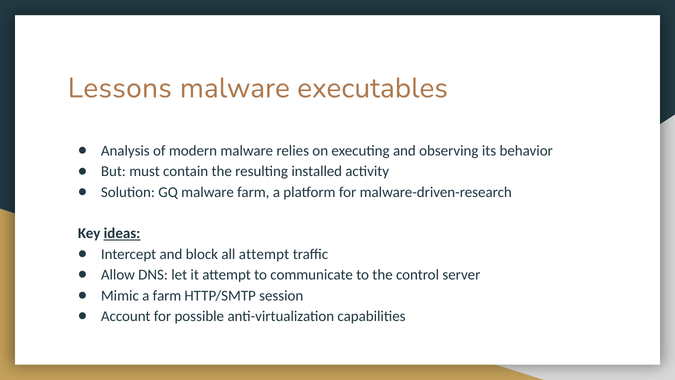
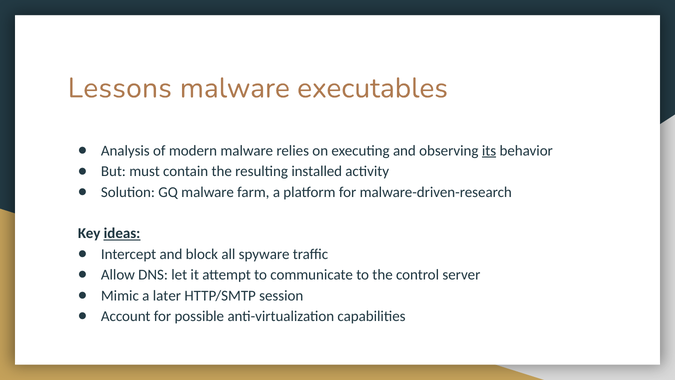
its underline: none -> present (489, 151)
all attempt: attempt -> spyware (264, 254)
a farm: farm -> later (167, 295)
